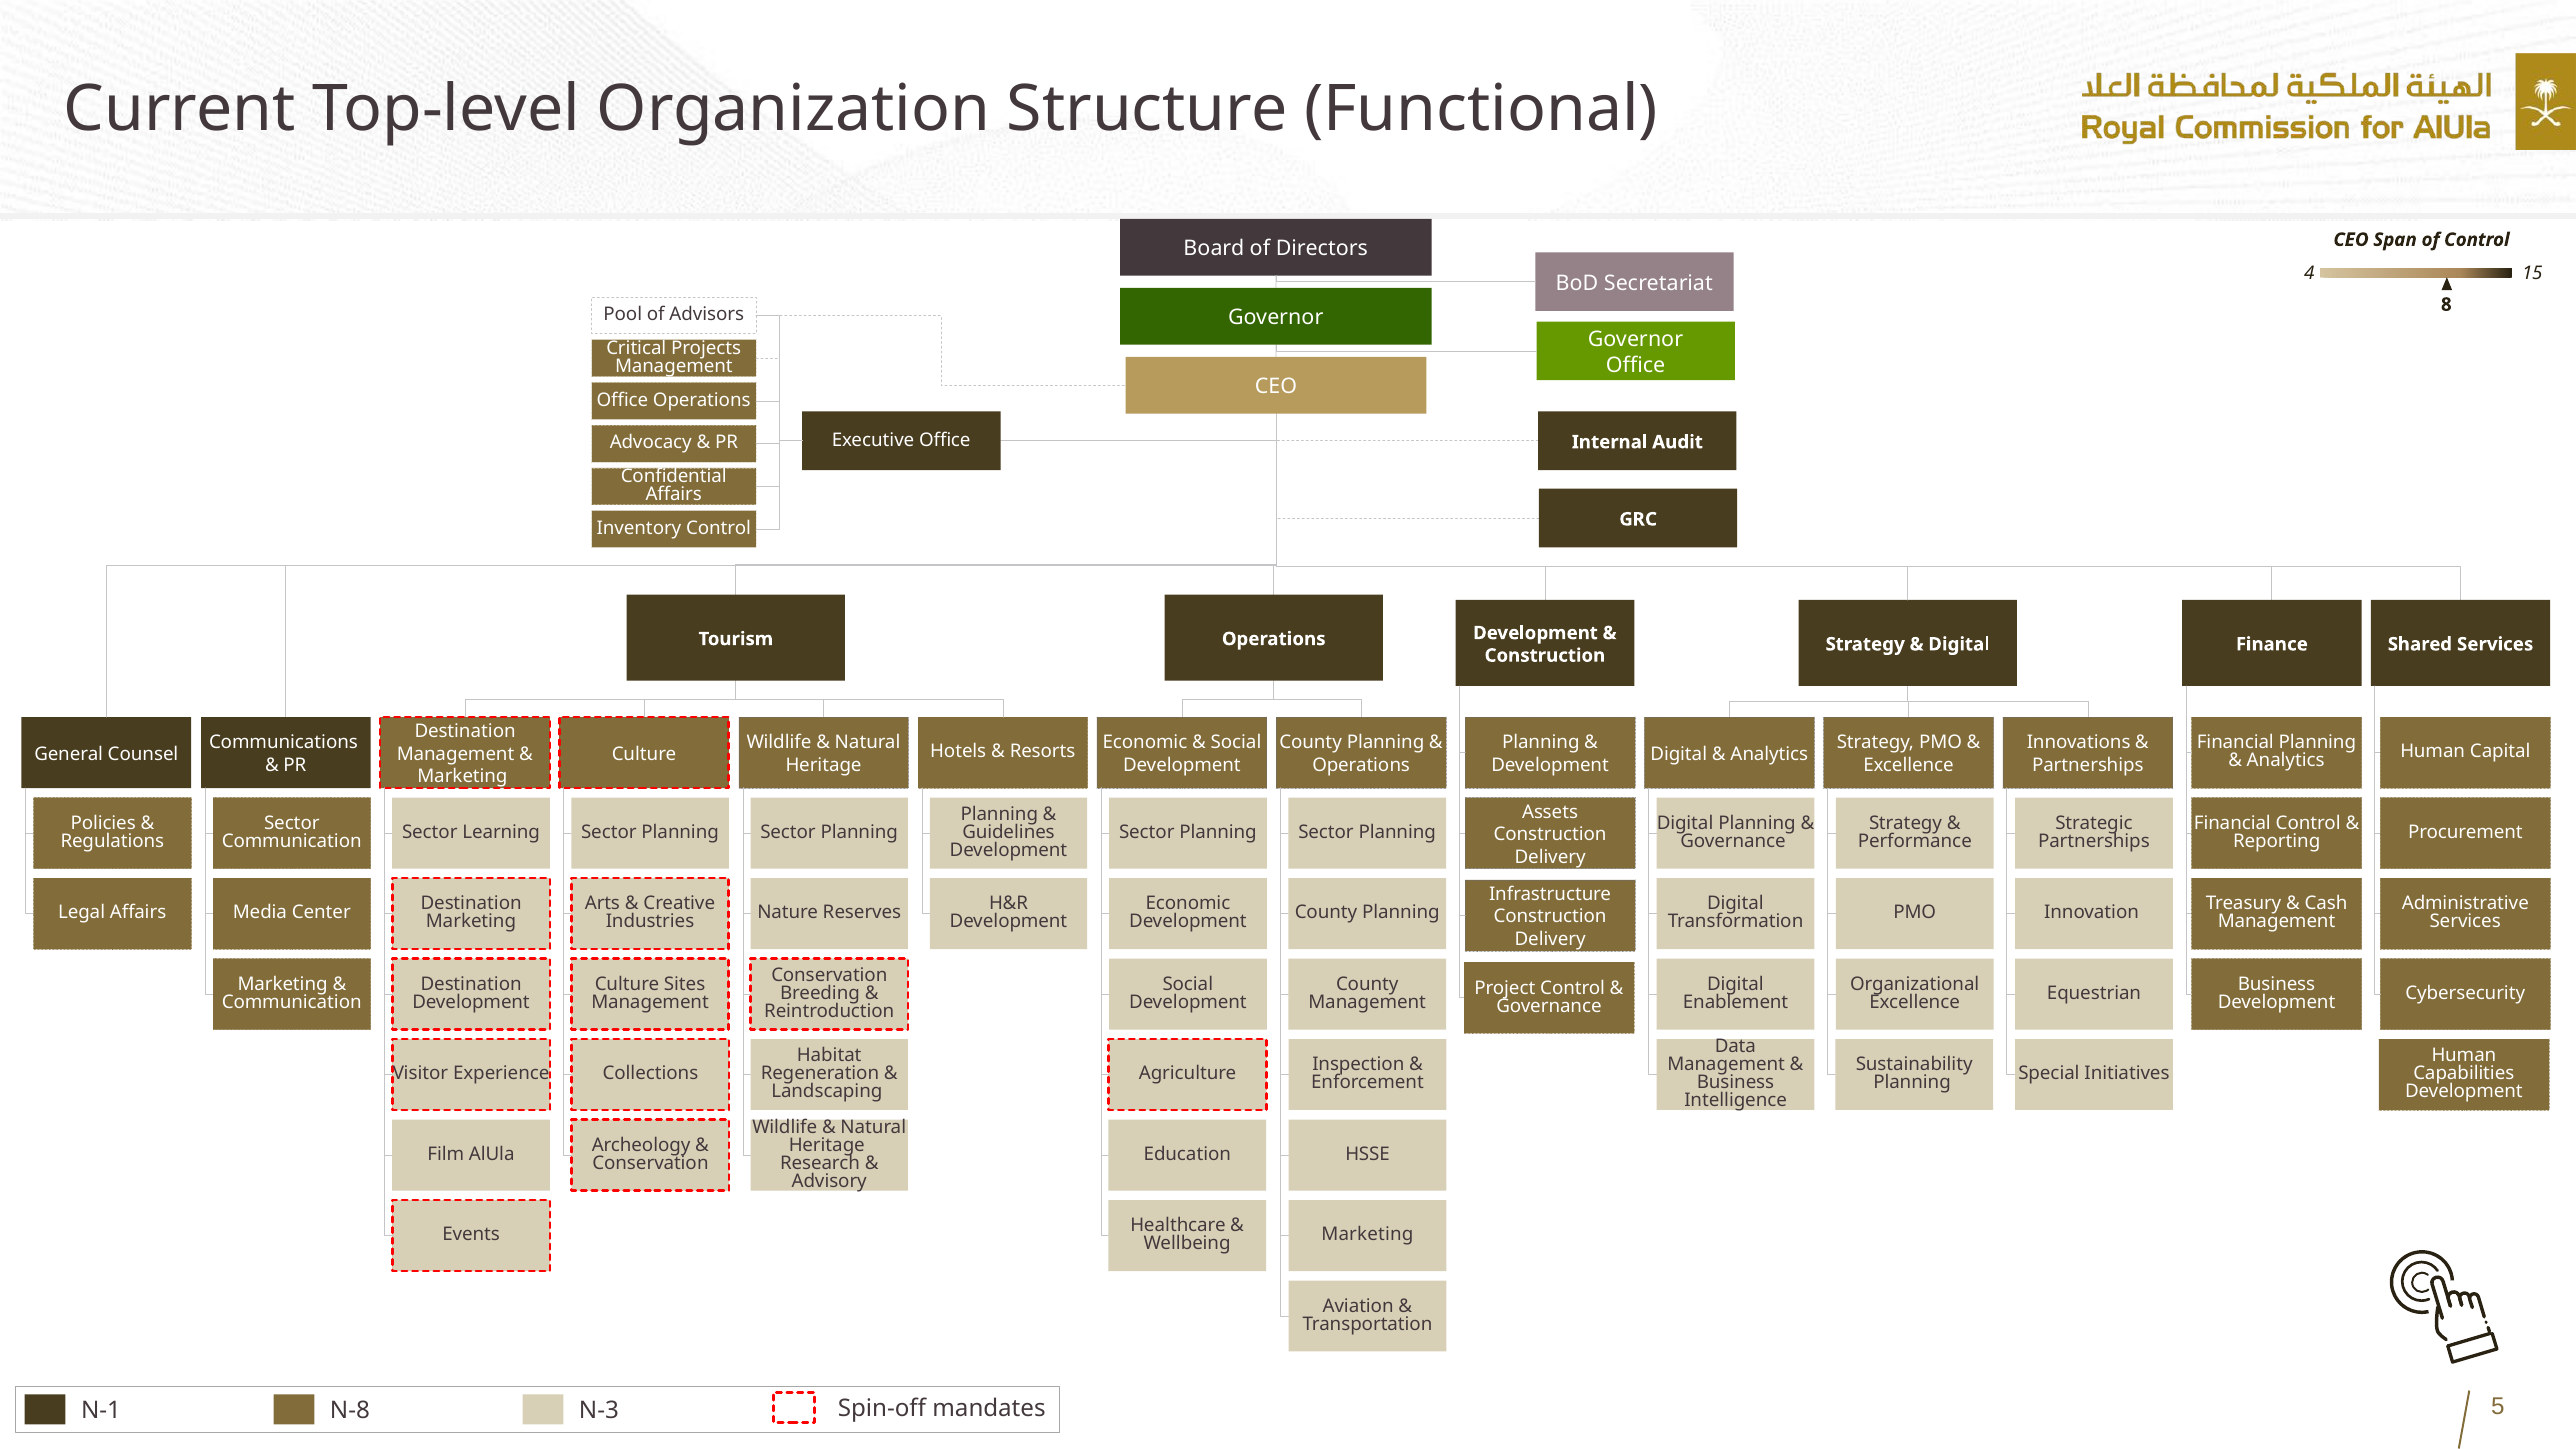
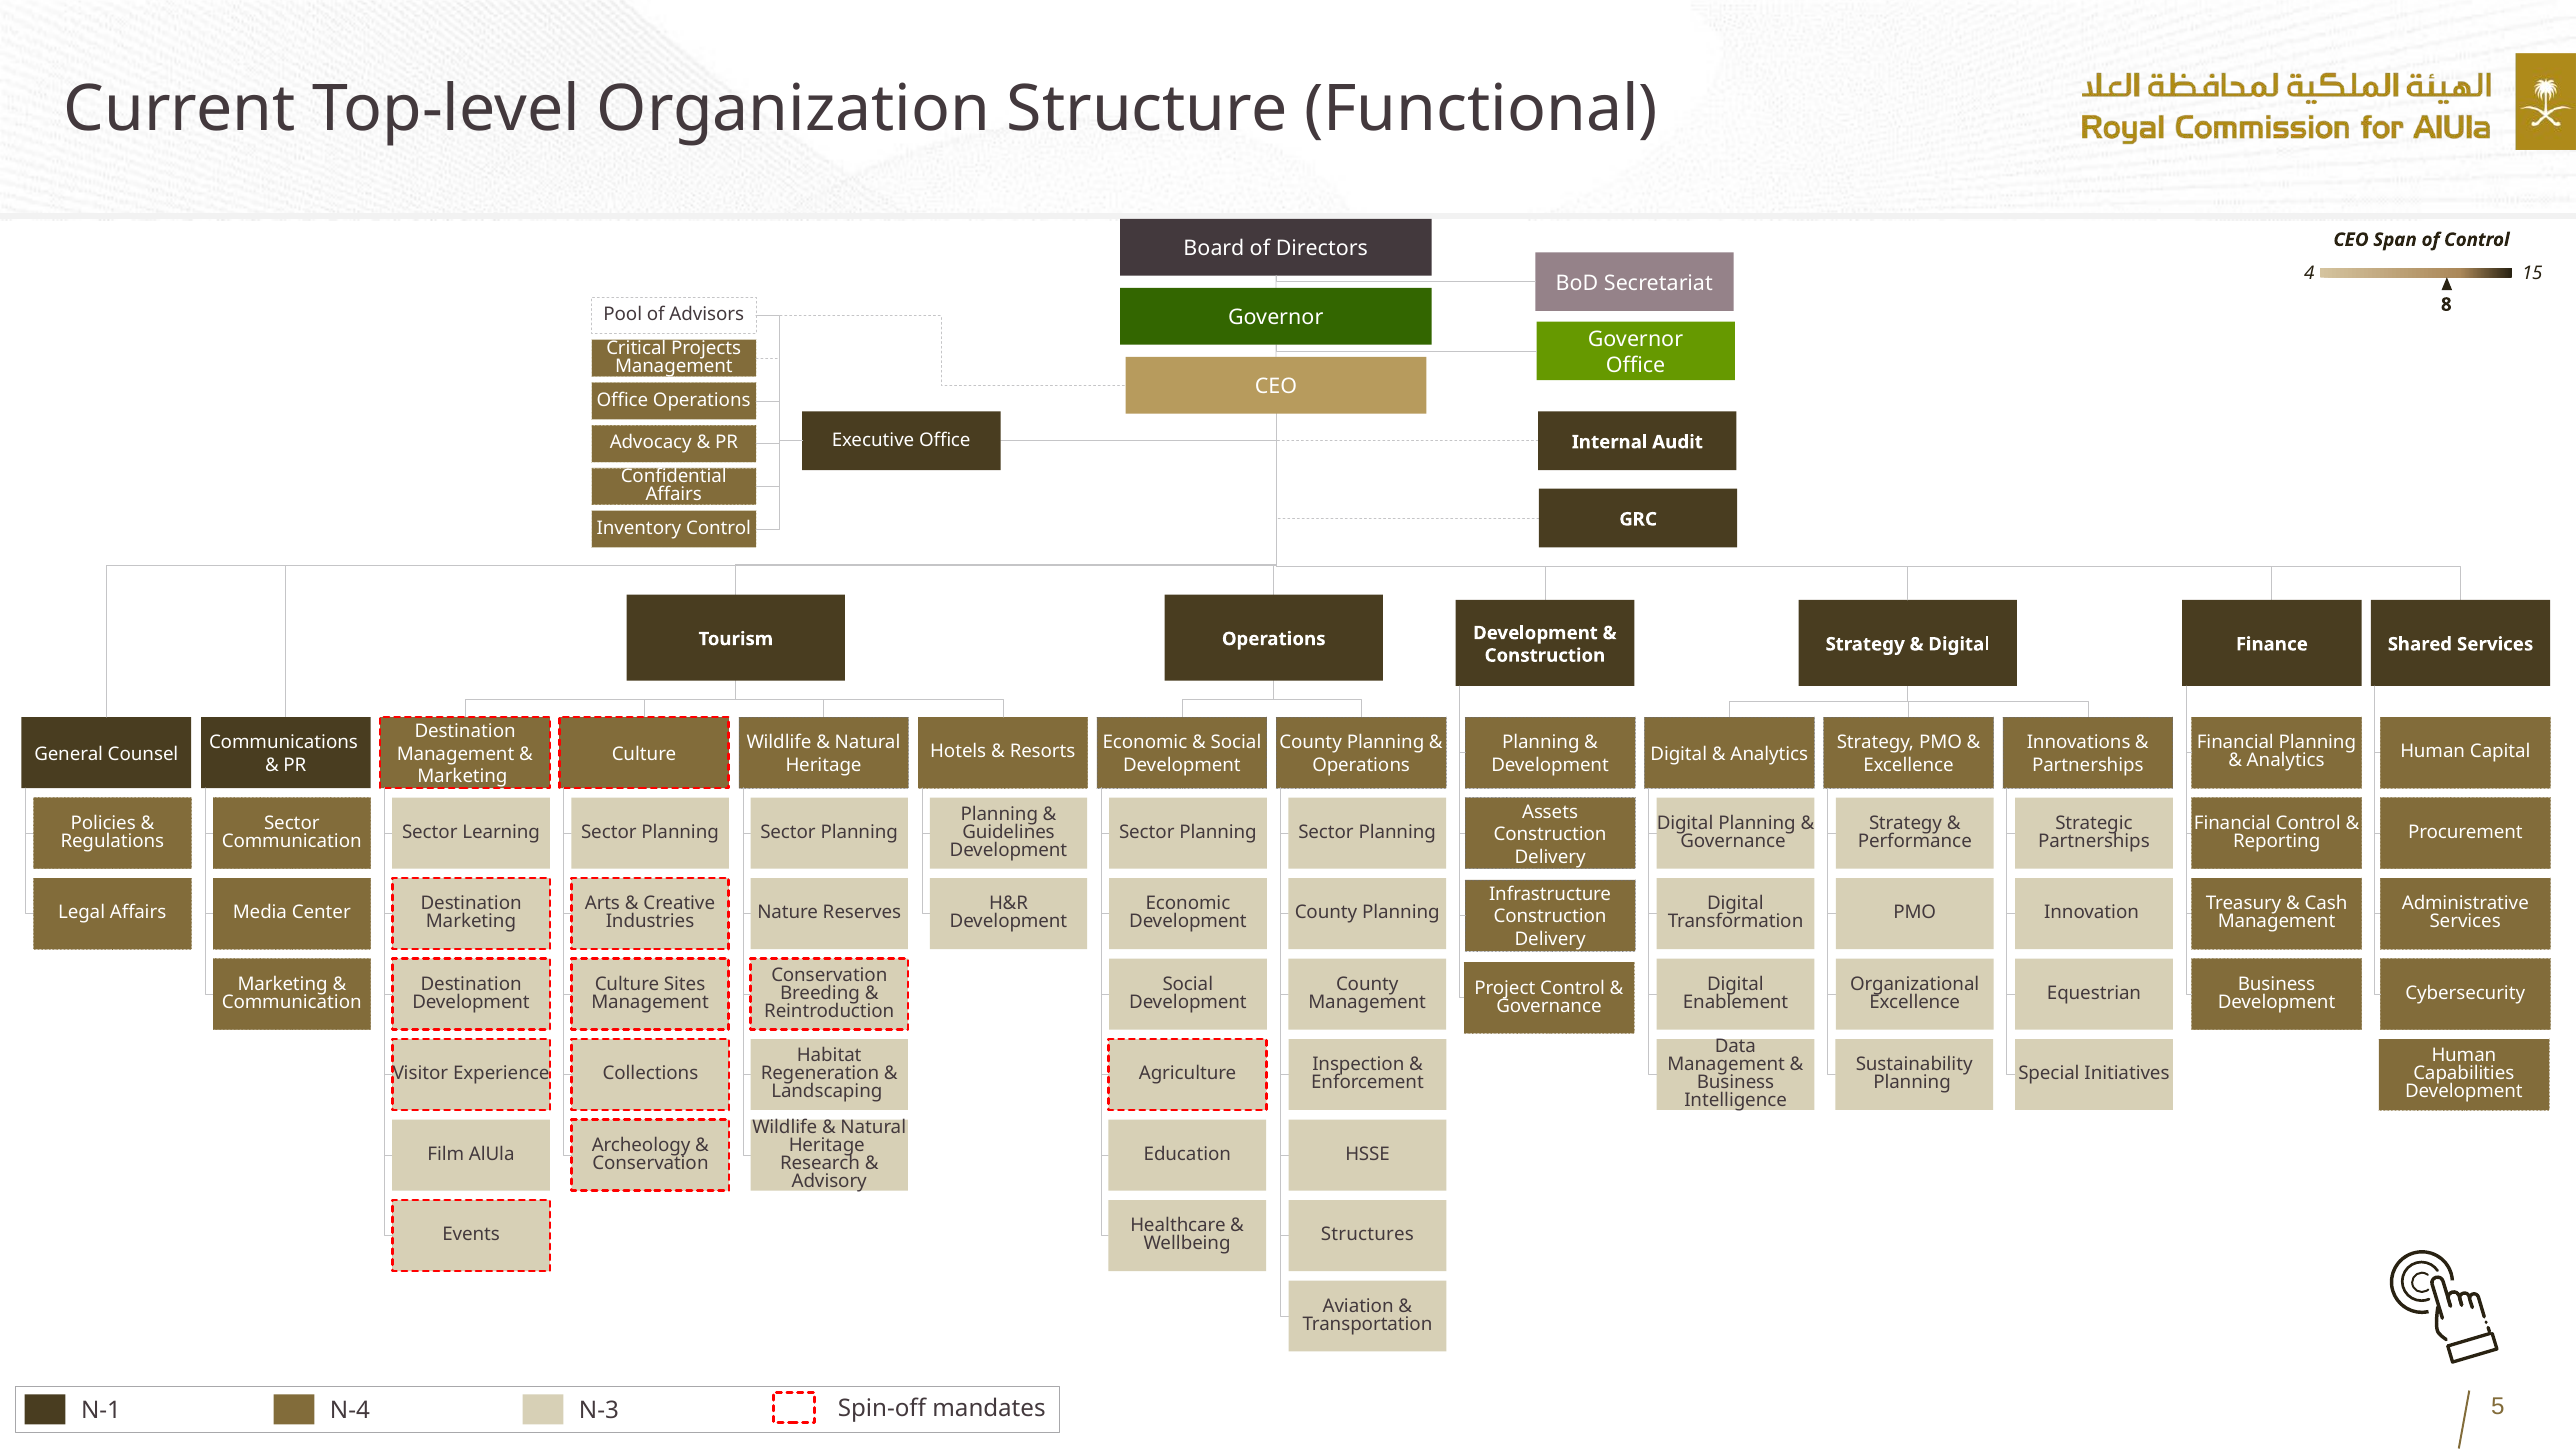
Marketing: Marketing -> Structures (1367, 1235)
N-8: N-8 -> N-4 (350, 1411)
